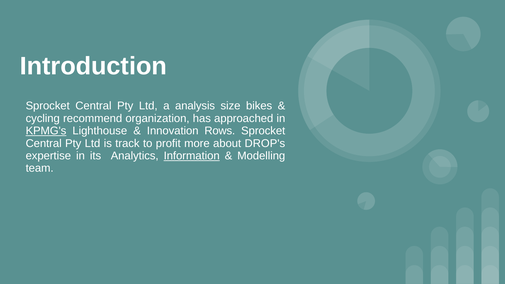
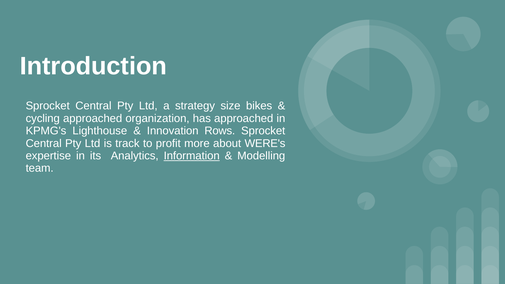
analysis: analysis -> strategy (195, 106)
cycling recommend: recommend -> approached (93, 118)
KPMG's underline: present -> none (46, 131)
DROP's: DROP's -> WERE's (265, 143)
